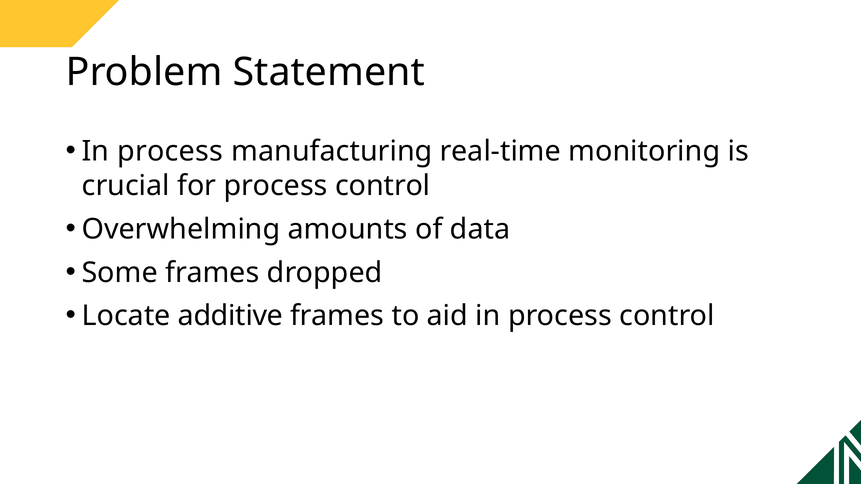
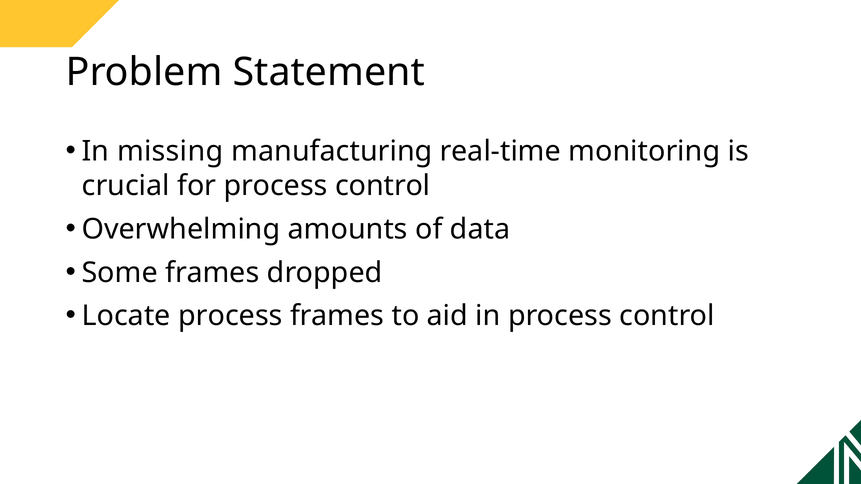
process: process -> missing (170, 151)
Locate additive: additive -> process (230, 316)
